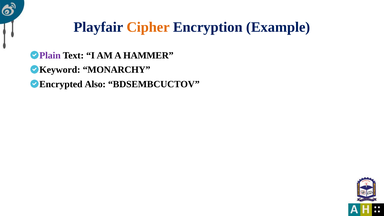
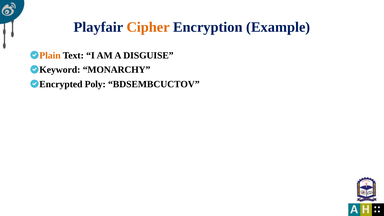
Plain colour: purple -> orange (50, 55)
HAMMER: HAMMER -> DISGUISE (148, 55)
Also: Also -> Poly (95, 84)
